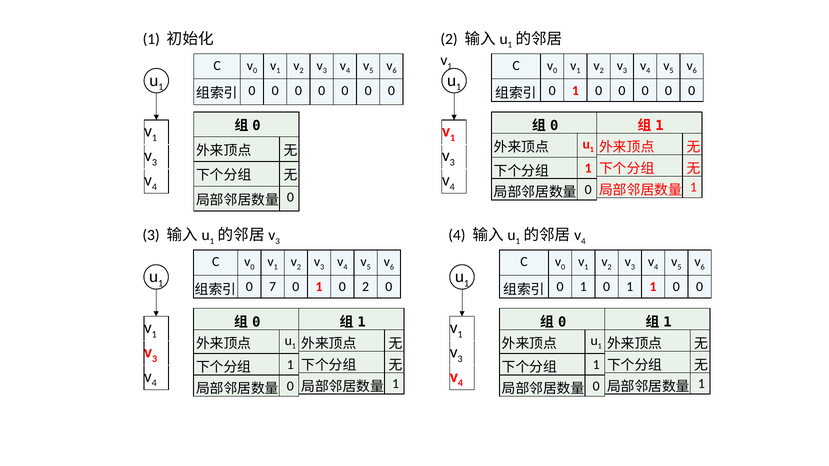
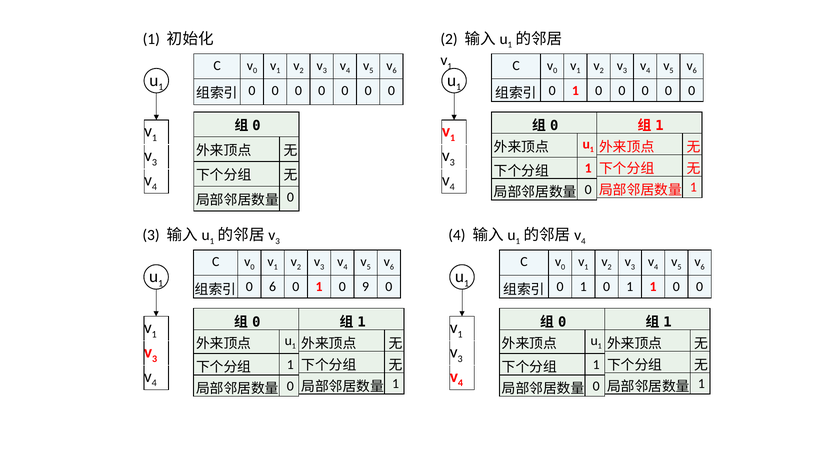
0 7: 7 -> 6 (273, 287)
0 2: 2 -> 9 (366, 287)
